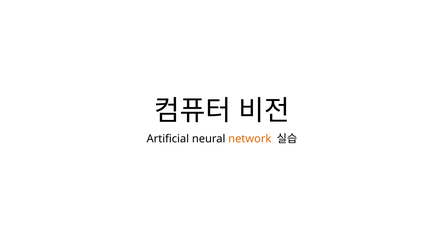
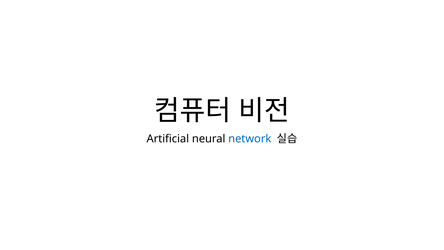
network colour: orange -> blue (250, 139)
